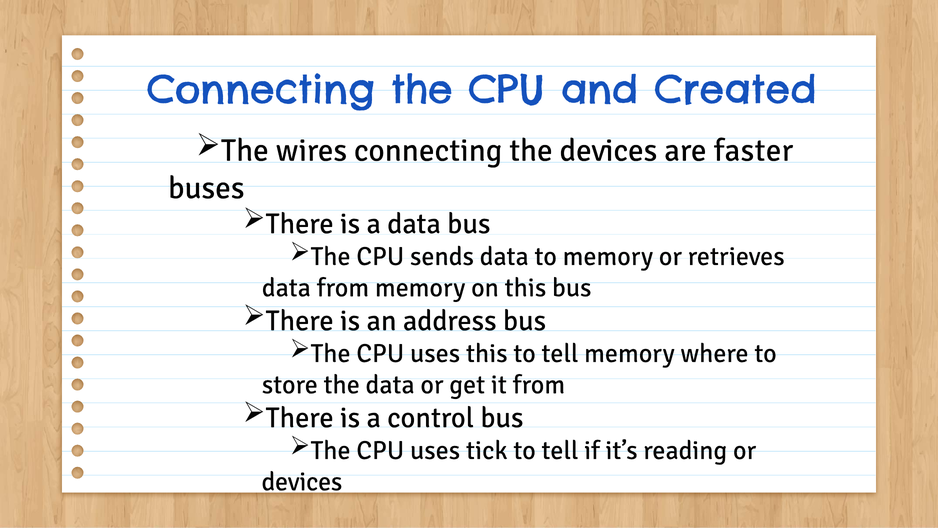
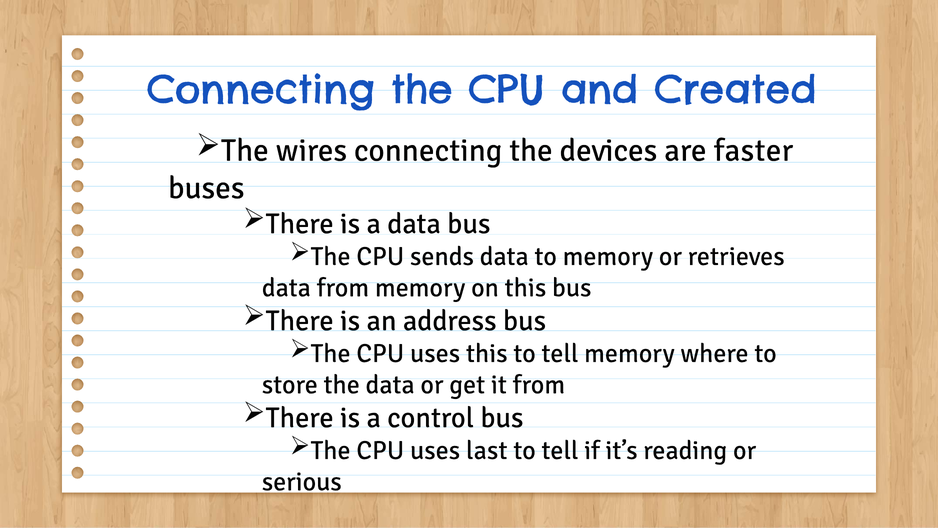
tick: tick -> last (487, 450)
devices: devices -> serious (302, 481)
